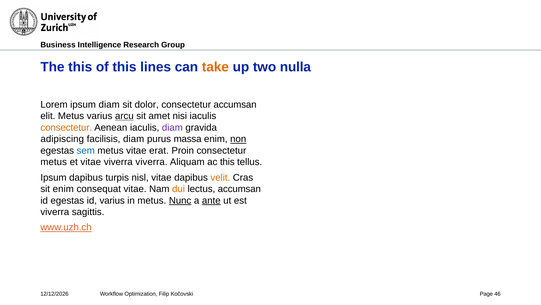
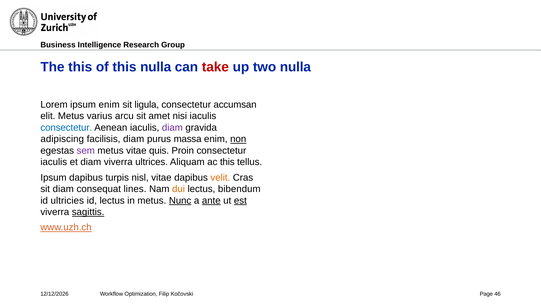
this lines: lines -> nulla (156, 67)
take colour: orange -> red (215, 67)
ipsum diam: diam -> enim (109, 104)
dolor: dolor -> ligula (147, 104)
arcu underline: present -> none (124, 116)
consectetur colour: orange -> blue (66, 127)
sem colour: blue -> purple (86, 150)
erat: erat -> quis (159, 150)
metus: metus -> iaculis (54, 162)
et vitae: vitae -> diam (91, 162)
viverra viverra: viverra -> ultrices (152, 162)
sit enim: enim -> diam (63, 189)
consequat vitae: vitae -> lines (135, 189)
lectus accumsan: accumsan -> bibendum (239, 189)
id egestas: egestas -> ultricies (67, 200)
id varius: varius -> lectus (112, 200)
est underline: none -> present (240, 200)
sagittis underline: none -> present (88, 212)
